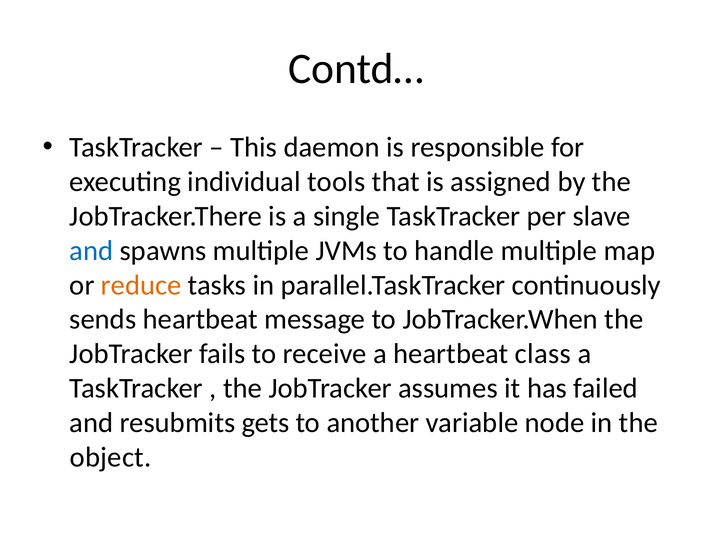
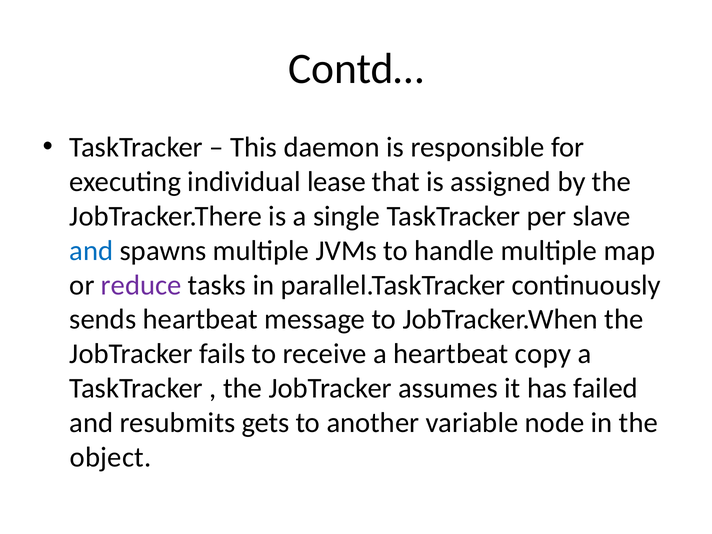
tools: tools -> lease (337, 182)
reduce colour: orange -> purple (141, 285)
class: class -> copy (543, 354)
